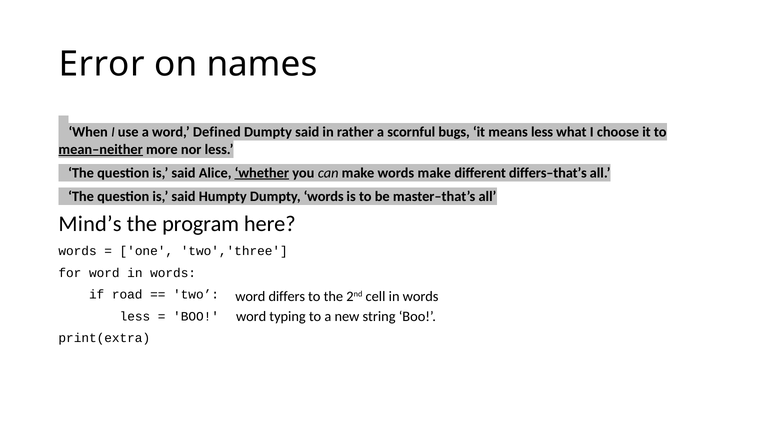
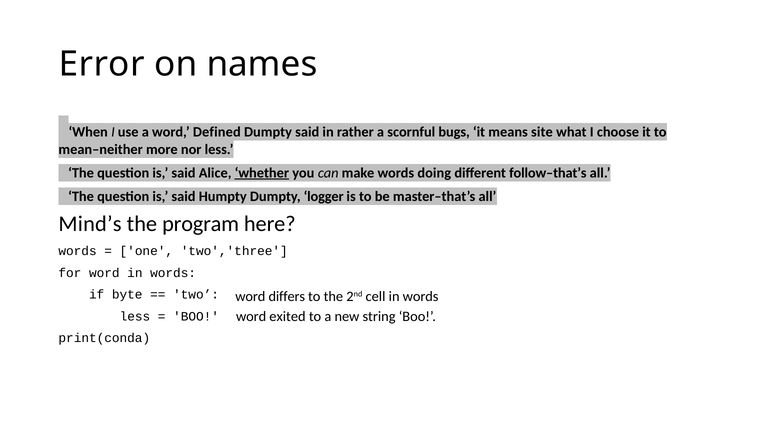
means less: less -> site (542, 132)
mean–neither underline: present -> none (101, 150)
words make: make -> doing (434, 173)
differs–that’s: differs–that’s -> follow–that’s (548, 173)
Dumpty words: words -> logger (324, 197)
road: road -> byte (127, 295)
typing: typing -> exited (287, 317)
print(extra: print(extra -> print(conda (104, 338)
